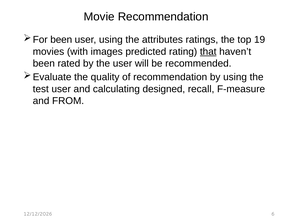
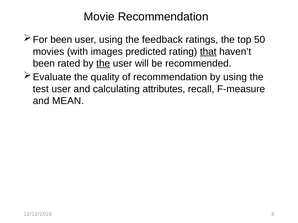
attributes: attributes -> feedback (162, 40)
19: 19 -> 50 (260, 40)
the underline: none -> present (103, 64)
designed: designed -> attributes (164, 89)
FROM: FROM -> MEAN (68, 101)
